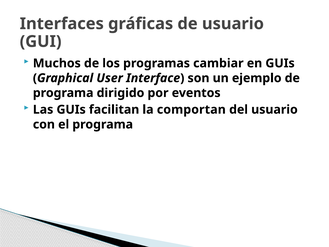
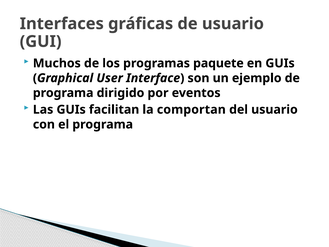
cambiar: cambiar -> paquete (218, 63)
